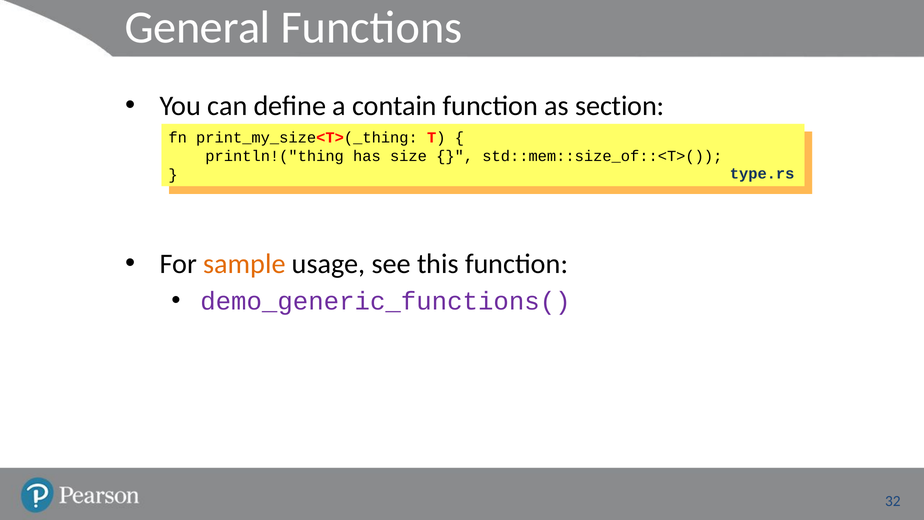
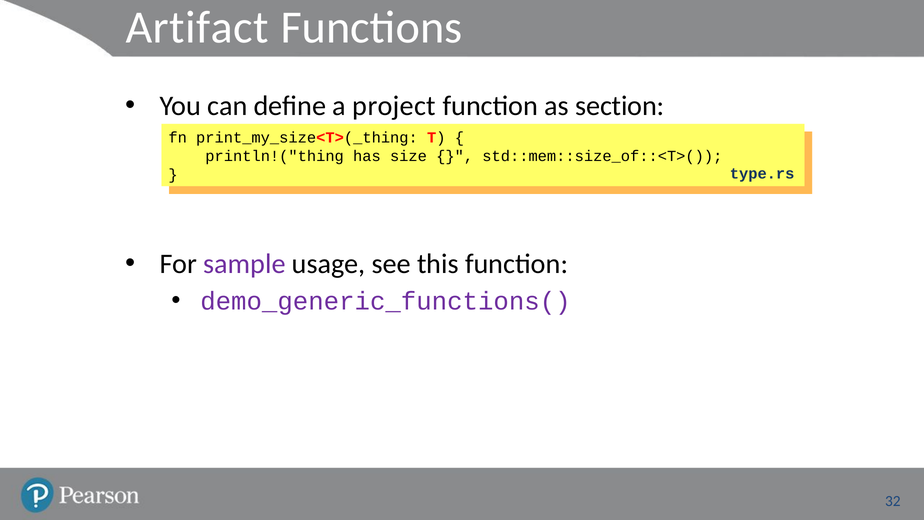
General: General -> Artifact (197, 28)
contain: contain -> project (394, 106)
sample colour: orange -> purple (244, 264)
